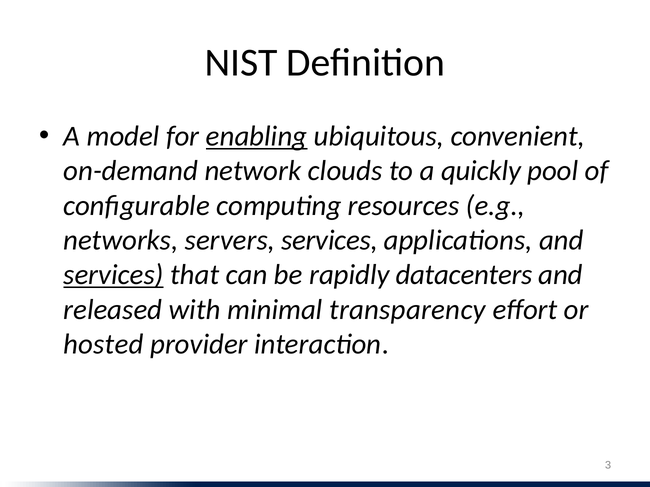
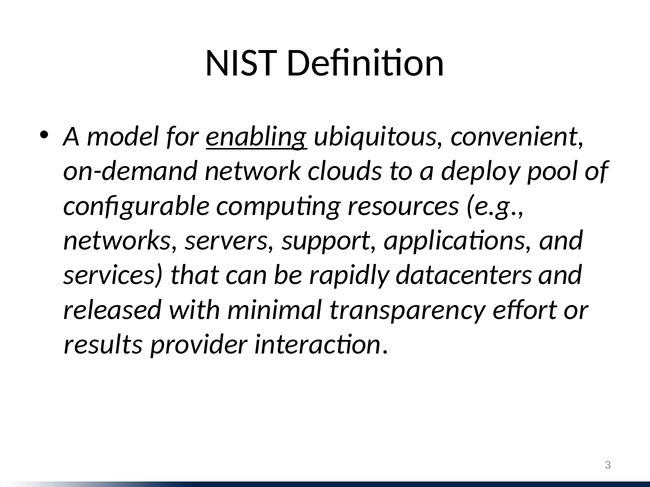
quickly: quickly -> deploy (481, 171)
servers services: services -> support (330, 240)
services underline: present -> none (114, 275)
hosted: hosted -> results (103, 345)
